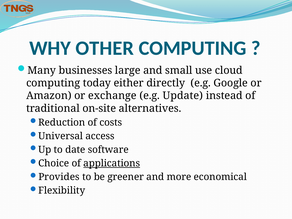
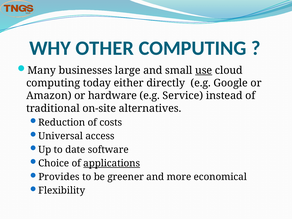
use underline: none -> present (204, 70)
exchange: exchange -> hardware (112, 96)
Update: Update -> Service (183, 96)
